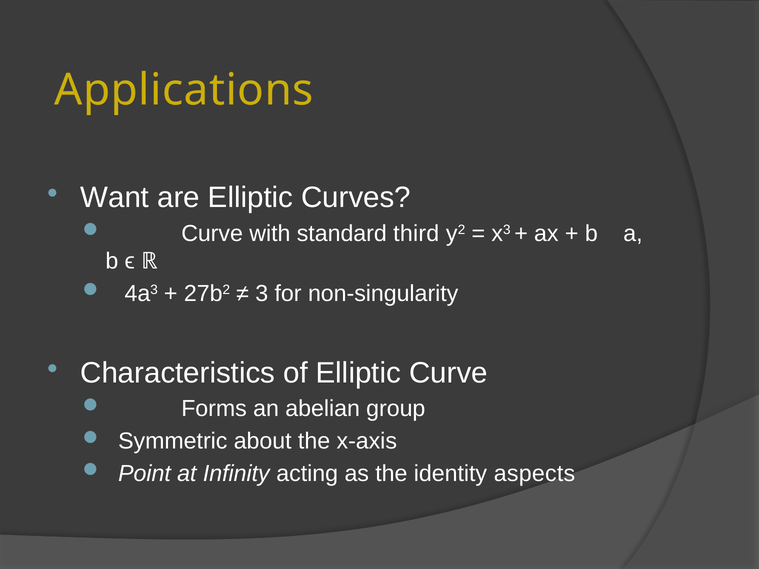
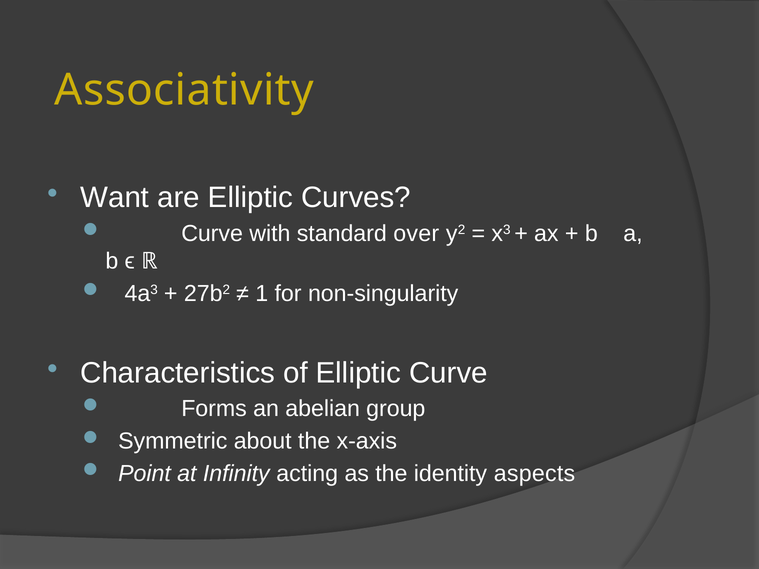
Applications: Applications -> Associativity (184, 90)
third: third -> over (416, 234)
3: 3 -> 1 (262, 294)
